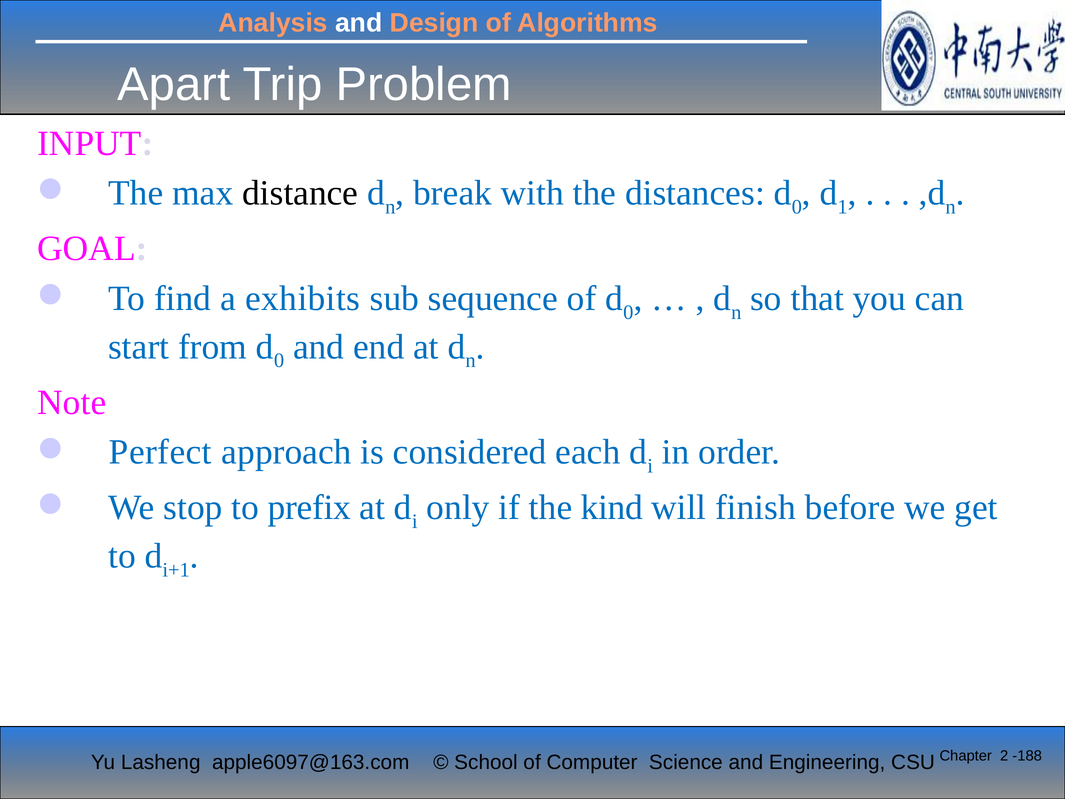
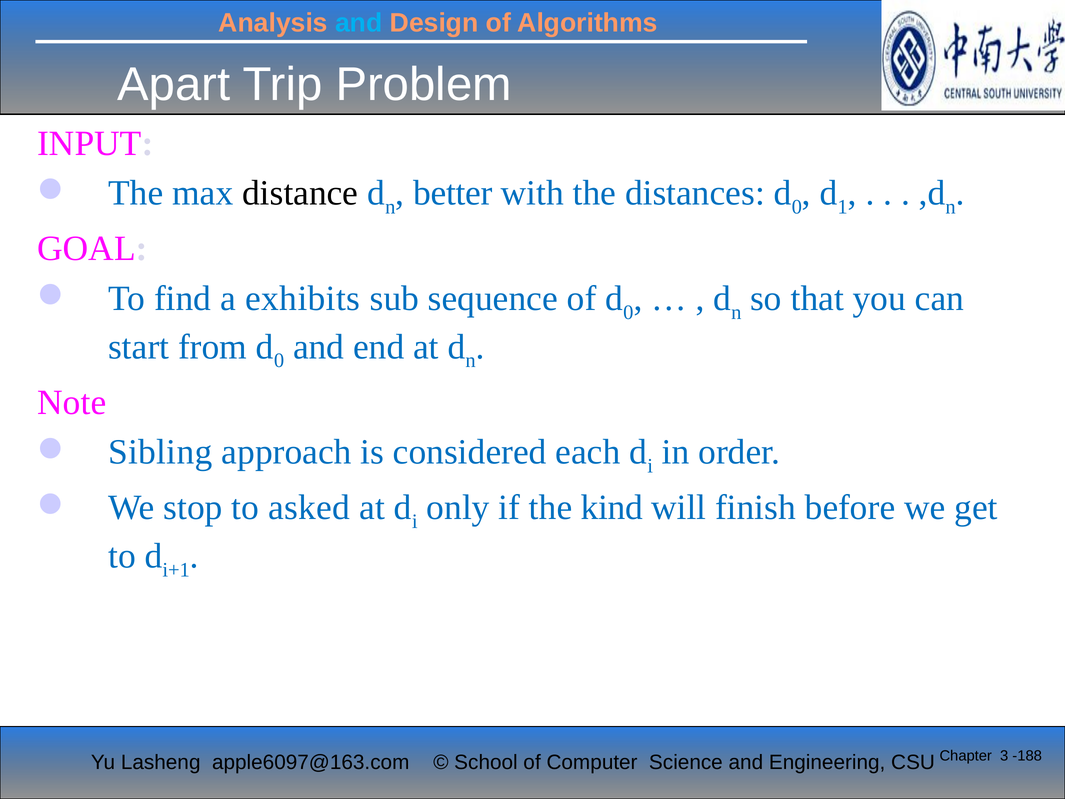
and colour: white -> light blue (359, 23)
break: break -> better (453, 193)
Perfect: Perfect -> Sibling (160, 452)
prefix: prefix -> asked (309, 508)
2: 2 -> 3 (1004, 756)
